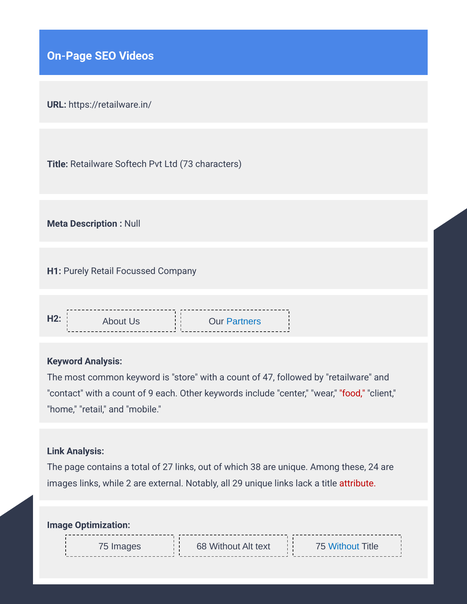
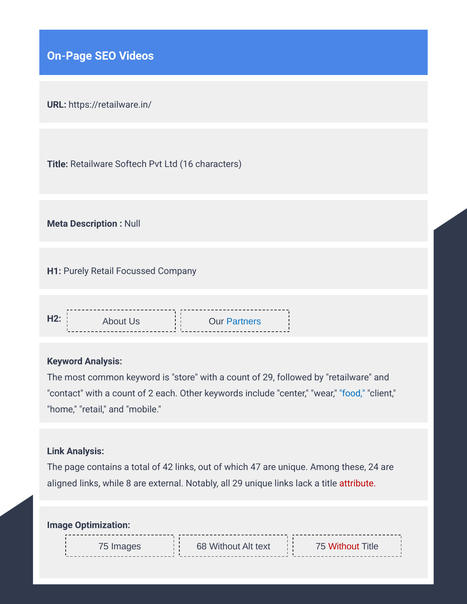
73: 73 -> 16 (186, 164)
of 47: 47 -> 29 (269, 378)
9: 9 -> 2 (151, 394)
food colour: red -> blue (352, 394)
27: 27 -> 42 (168, 468)
38: 38 -> 47 (256, 468)
images: images -> aligned (62, 484)
2: 2 -> 8 (129, 484)
Without colour: blue -> red (344, 547)
